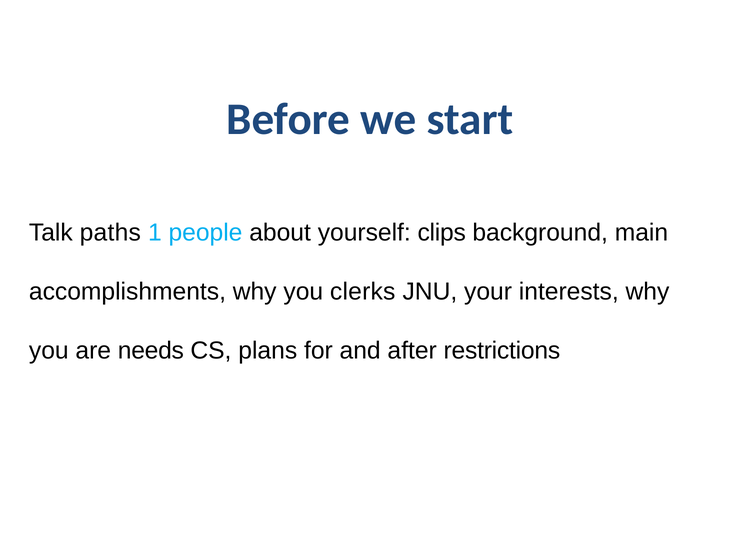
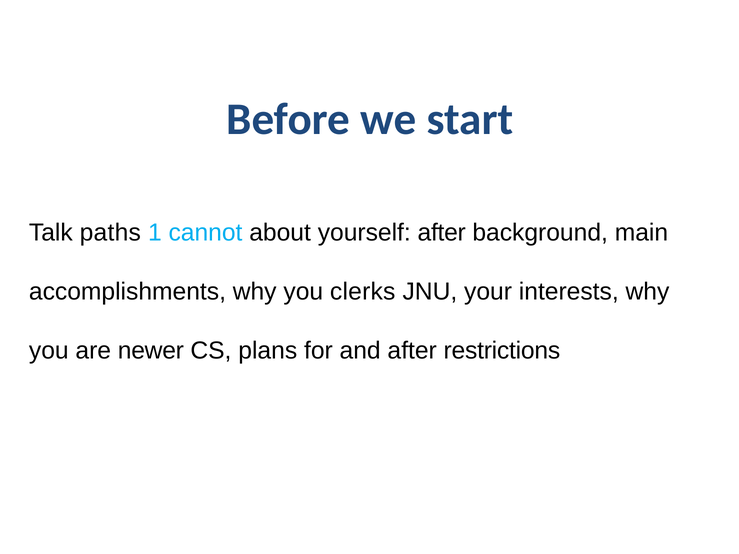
people: people -> cannot (205, 233)
yourself clips: clips -> after (442, 233)
needs: needs -> newer (151, 351)
